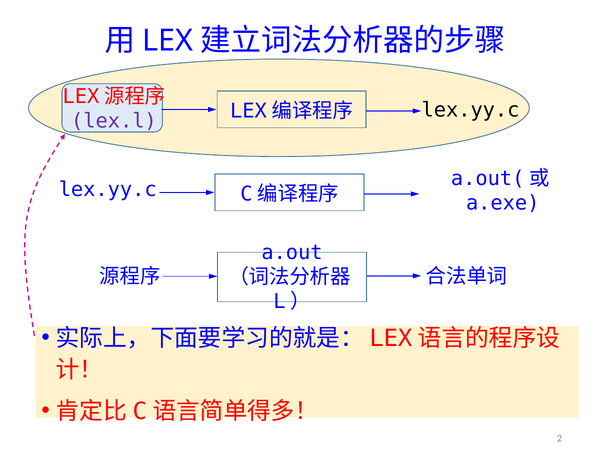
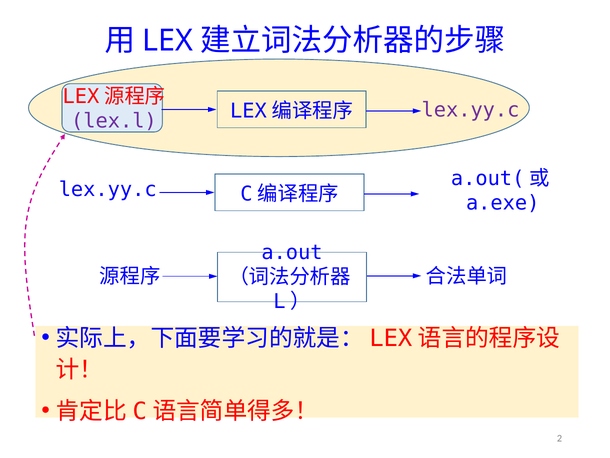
lex.yy.c colour: black -> purple (471, 110)
